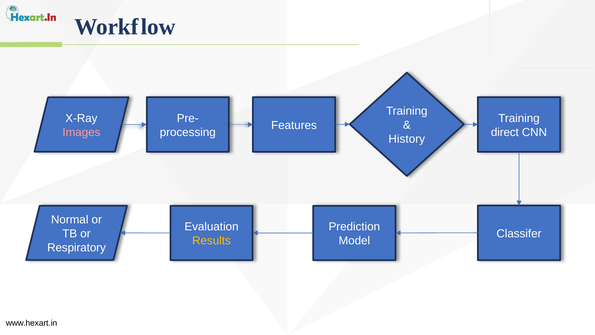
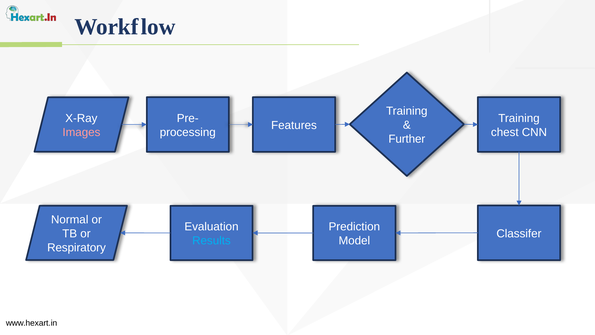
direct: direct -> chest (505, 132)
History: History -> Further (407, 139)
Results colour: yellow -> light blue (211, 240)
